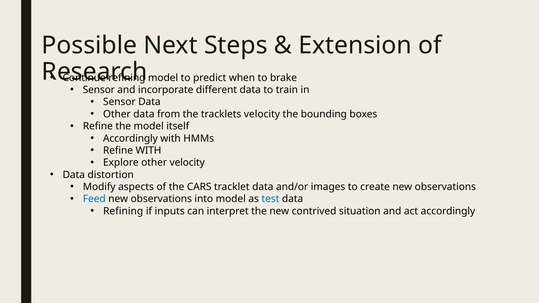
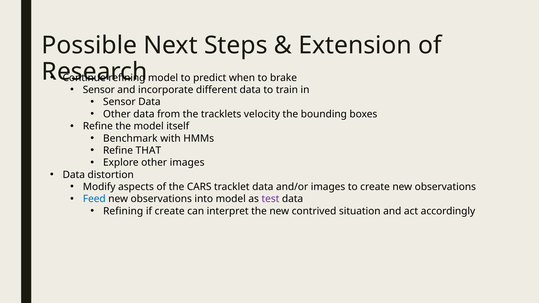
Accordingly: Accordingly -> Benchmark (130, 138)
Refine WITH: WITH -> THAT (148, 151)
other velocity: velocity -> images (187, 163)
test colour: blue -> purple (270, 199)
if inputs: inputs -> create (170, 211)
